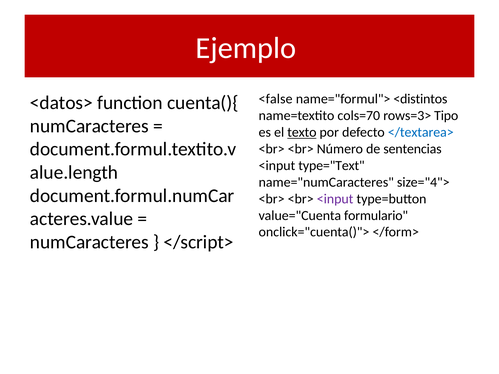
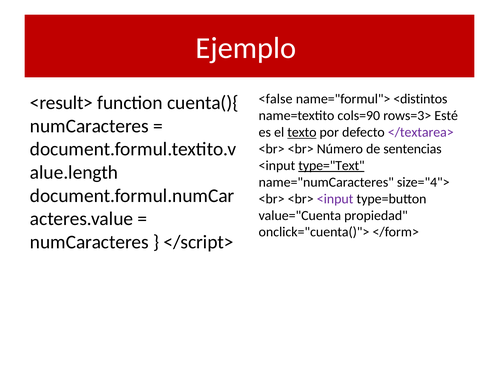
<datos>: <datos> -> <result> (61, 103)
cols=70: cols=70 -> cols=90 (359, 116)
Tipo: Tipo -> Esté (446, 116)
</textarea> colour: blue -> purple (421, 132)
type="Text underline: none -> present (331, 166)
formulario: formulario -> propiedad (376, 216)
